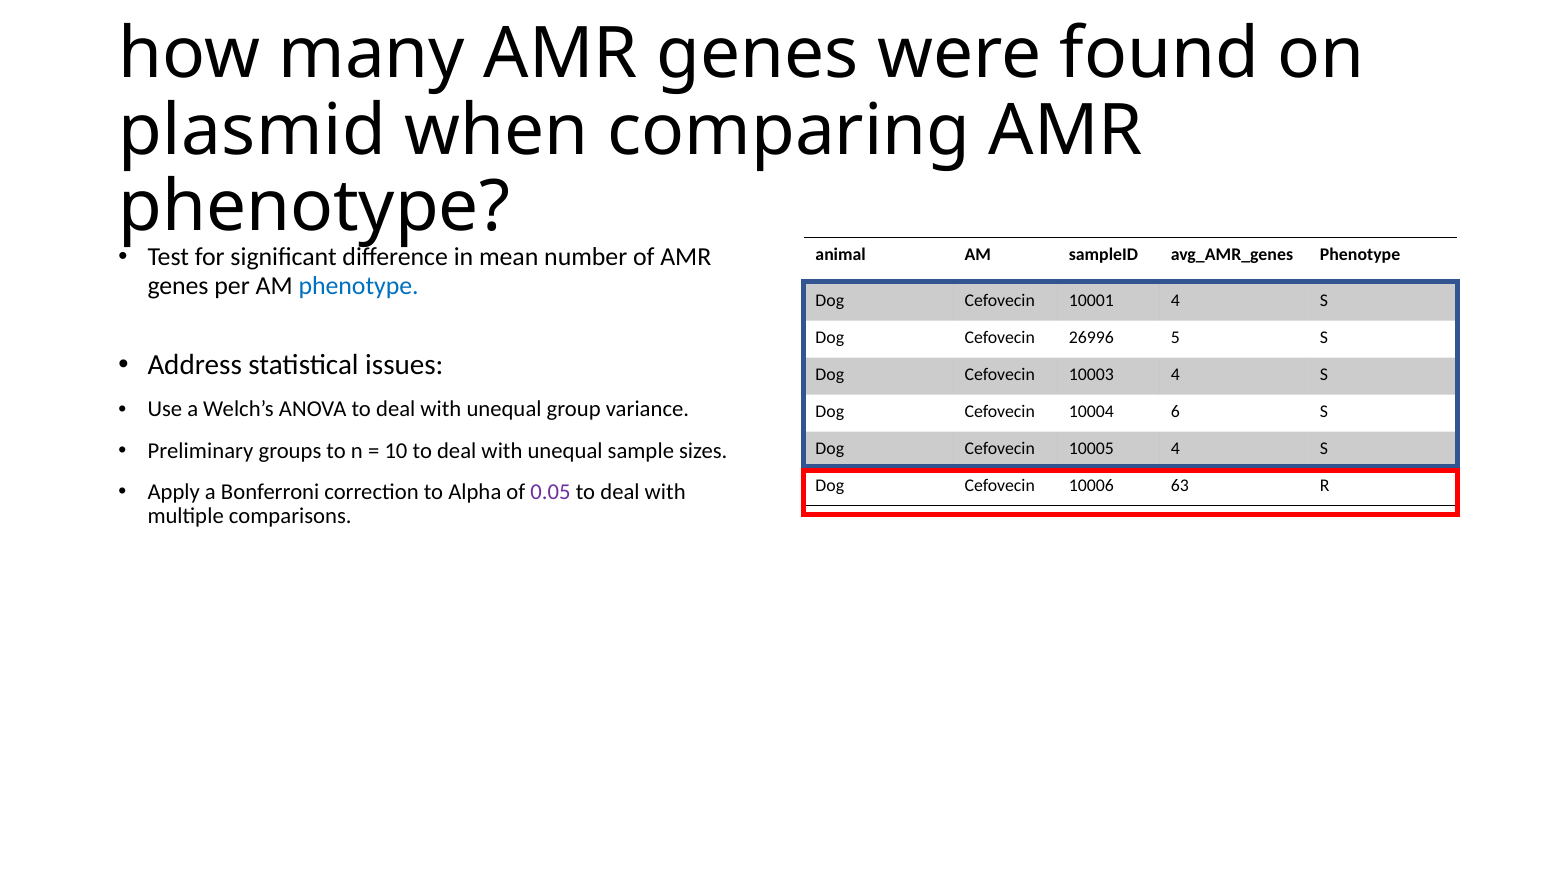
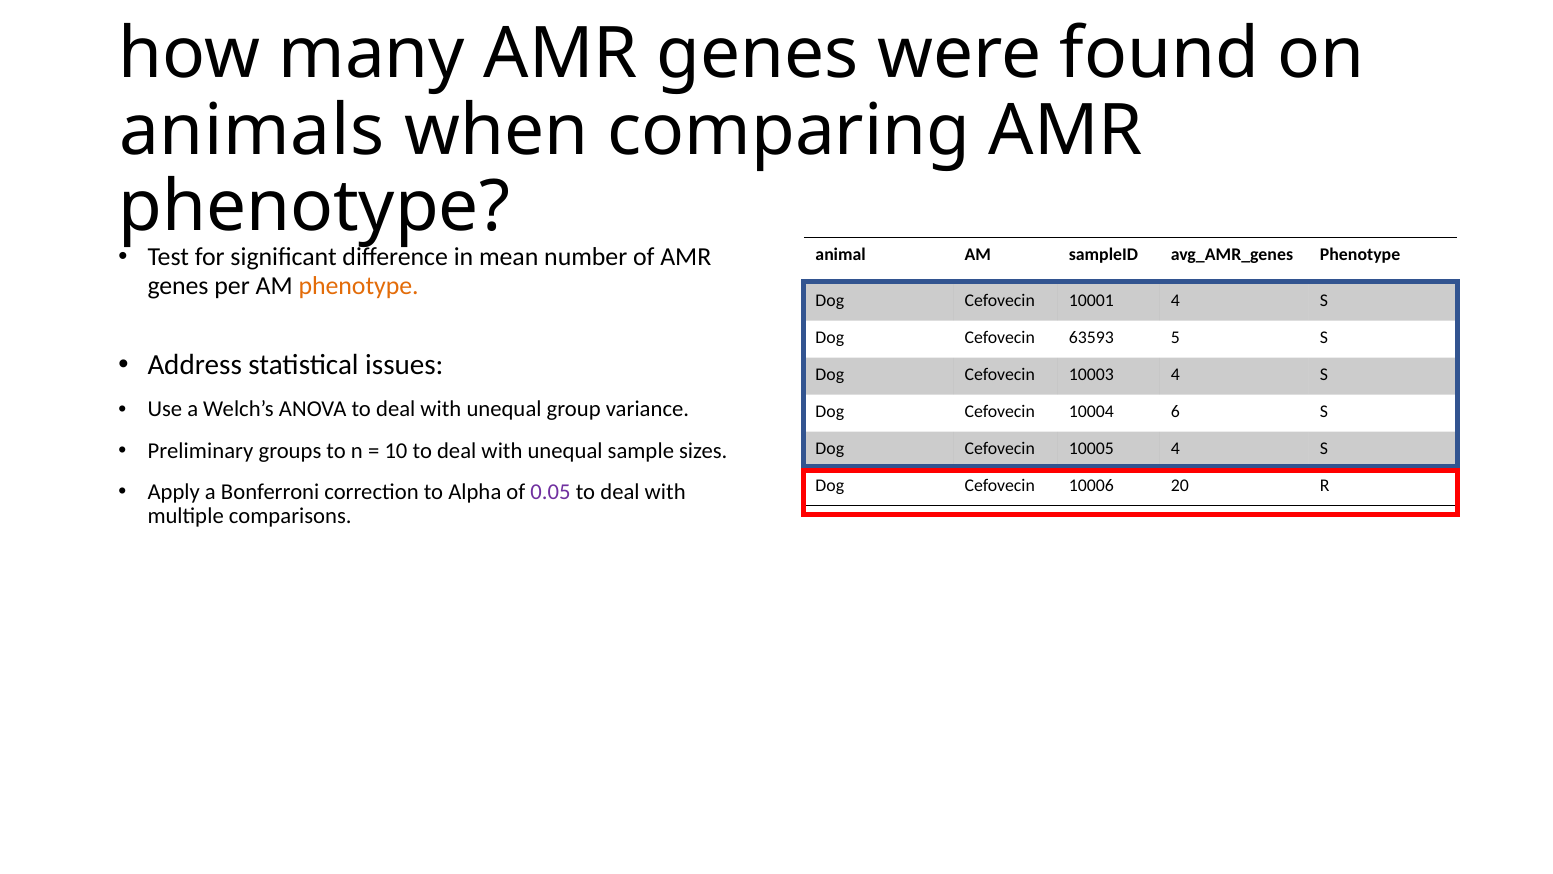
plasmid: plasmid -> animals (252, 130)
phenotype colour: blue -> orange (359, 285)
26996: 26996 -> 63593 (1091, 337)
63: 63 -> 20 (1180, 485)
